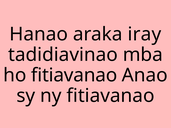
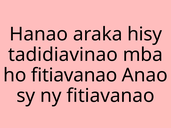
iray: iray -> hisy (145, 34)
